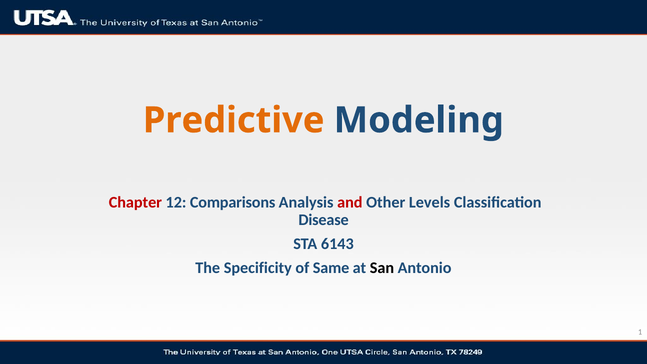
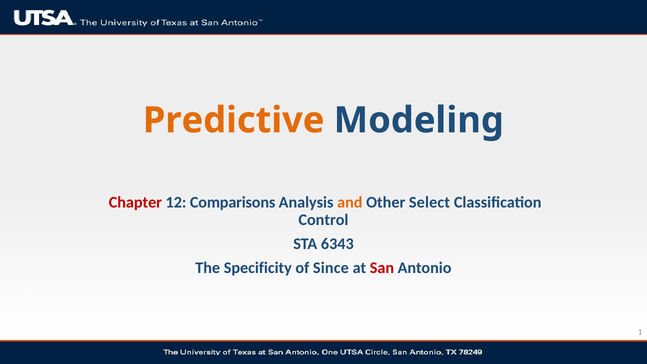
and colour: red -> orange (350, 202)
Levels: Levels -> Select (429, 202)
Disease: Disease -> Control (323, 220)
6143: 6143 -> 6343 (337, 244)
Same: Same -> Since (331, 268)
San colour: black -> red (382, 268)
